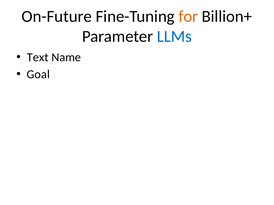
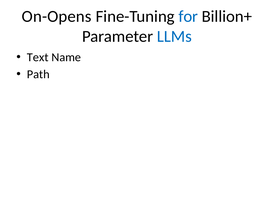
On-Future: On-Future -> On-Opens (57, 16)
for colour: orange -> blue (188, 16)
Goal: Goal -> Path (38, 75)
